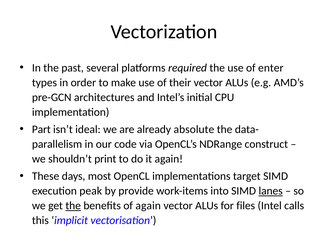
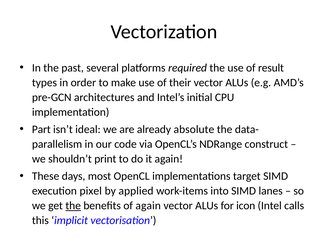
enter: enter -> result (271, 68)
peak: peak -> pixel (91, 191)
provide: provide -> applied (136, 191)
lanes underline: present -> none (271, 191)
files: files -> icon (246, 206)
